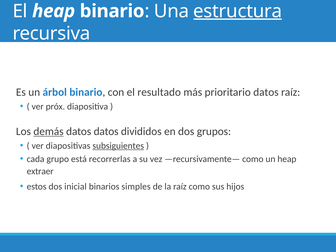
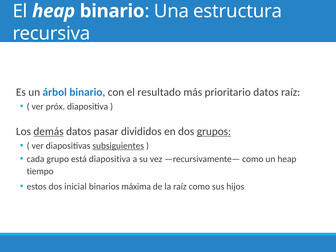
estructura underline: present -> none (238, 11)
datos datos: datos -> pasar (106, 131)
grupos underline: none -> present (214, 131)
está recorrerlas: recorrerlas -> diapositiva (110, 159)
extraer: extraer -> tiempo (40, 171)
simples: simples -> máxima (136, 186)
